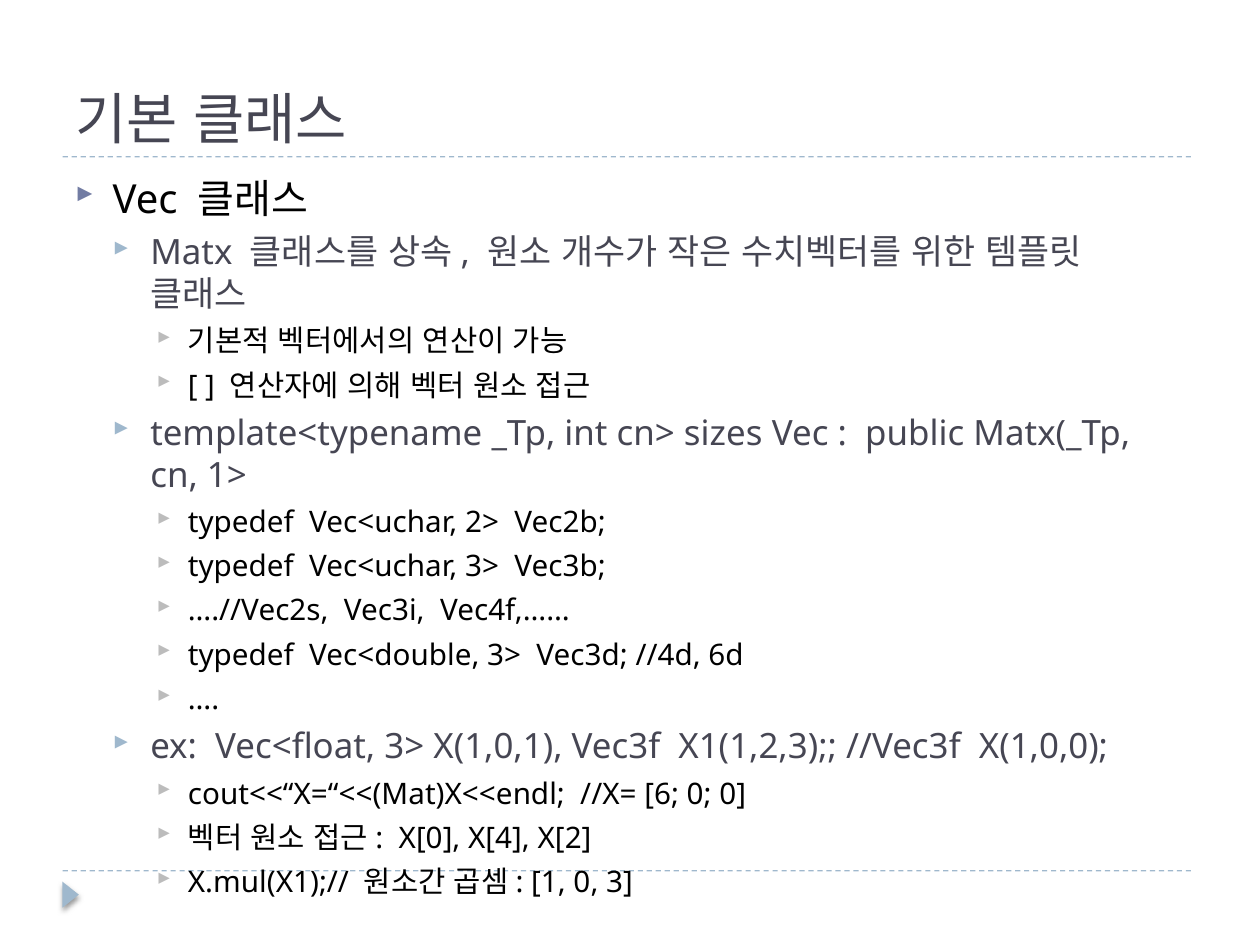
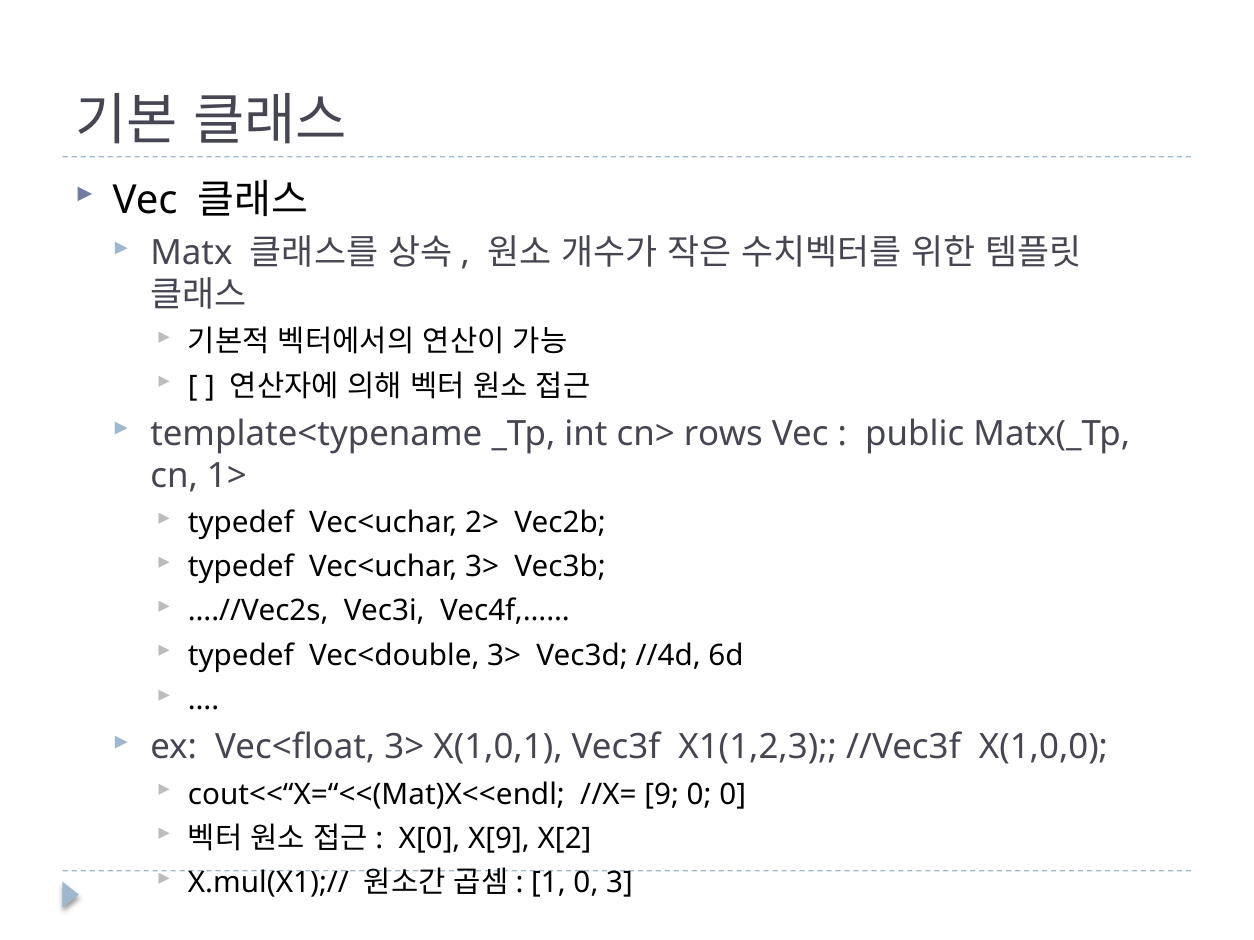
sizes: sizes -> rows (723, 434)
6: 6 -> 9 (662, 795)
X[4: X[4 -> X[9 (499, 839)
